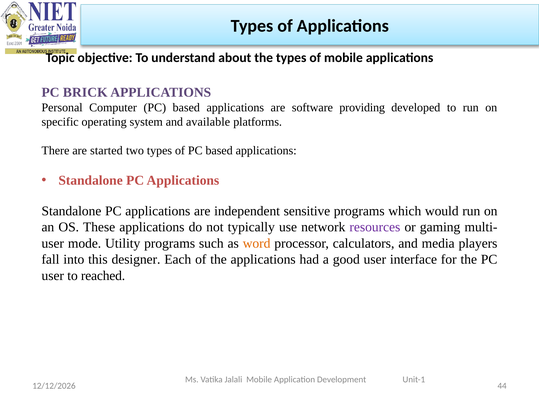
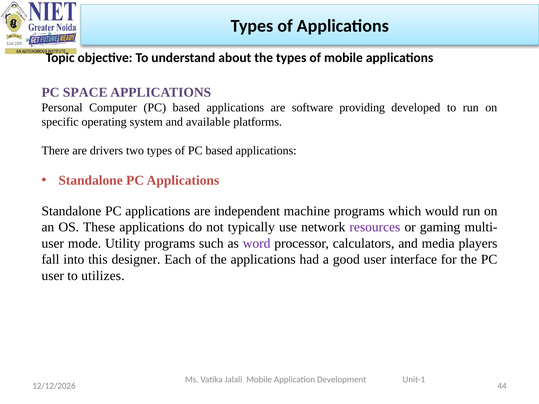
BRICK: BRICK -> SPACE (85, 93)
started: started -> drivers (106, 151)
sensitive: sensitive -> machine (307, 211)
word colour: orange -> purple (257, 243)
reached: reached -> utilizes (103, 276)
